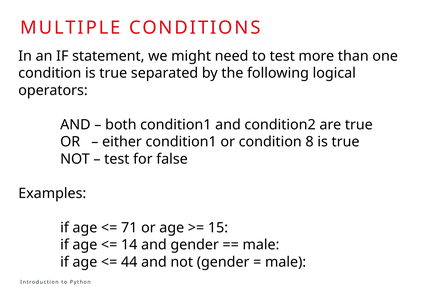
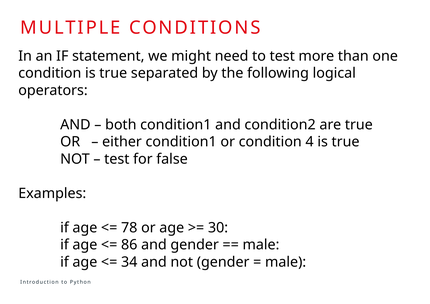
8: 8 -> 4 (310, 142)
71: 71 -> 78 (129, 228)
15: 15 -> 30 (218, 228)
14: 14 -> 86 (129, 245)
44: 44 -> 34 (129, 262)
